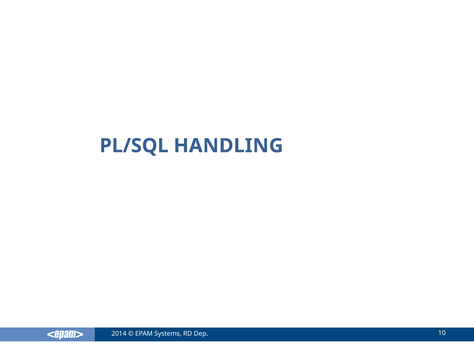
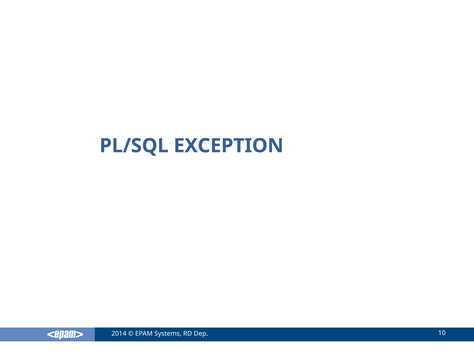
HANDLING: HANDLING -> EXCEPTION (229, 146)
